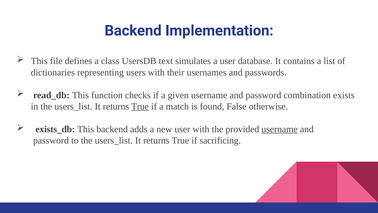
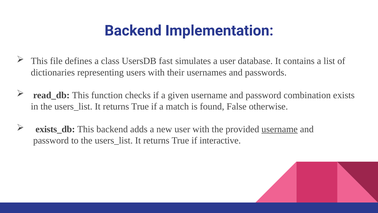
text: text -> fast (166, 61)
True underline: present -> none (140, 106)
sacrificing: sacrificing -> interactive (220, 140)
